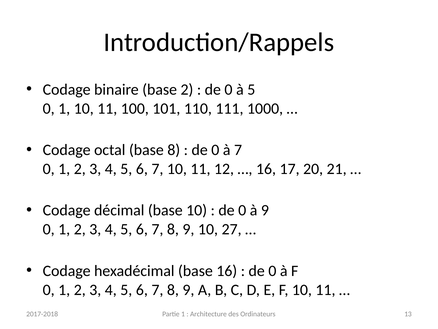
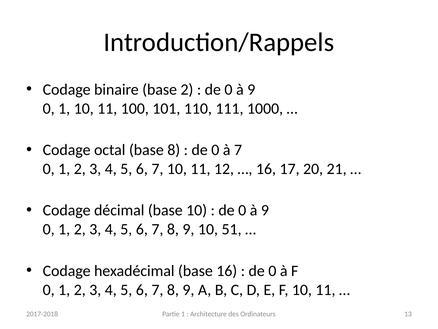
5: 5 -> 9 (251, 89)
27: 27 -> 51 (232, 229)
